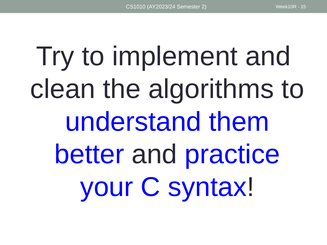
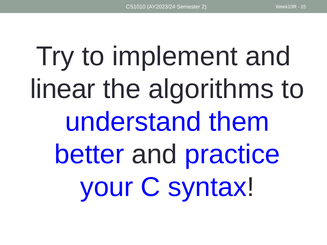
clean: clean -> linear (63, 89)
